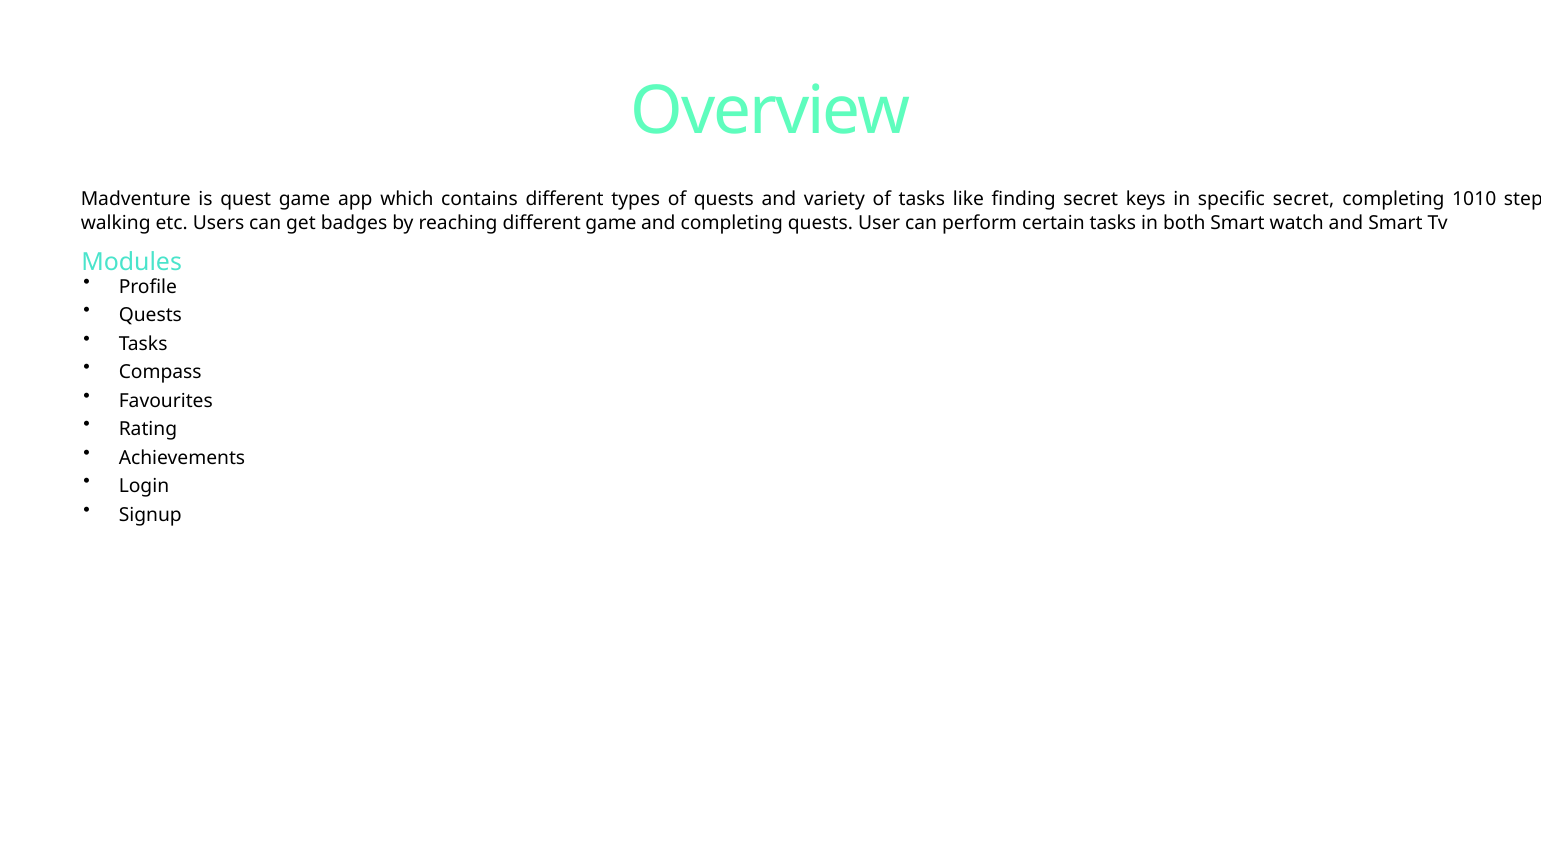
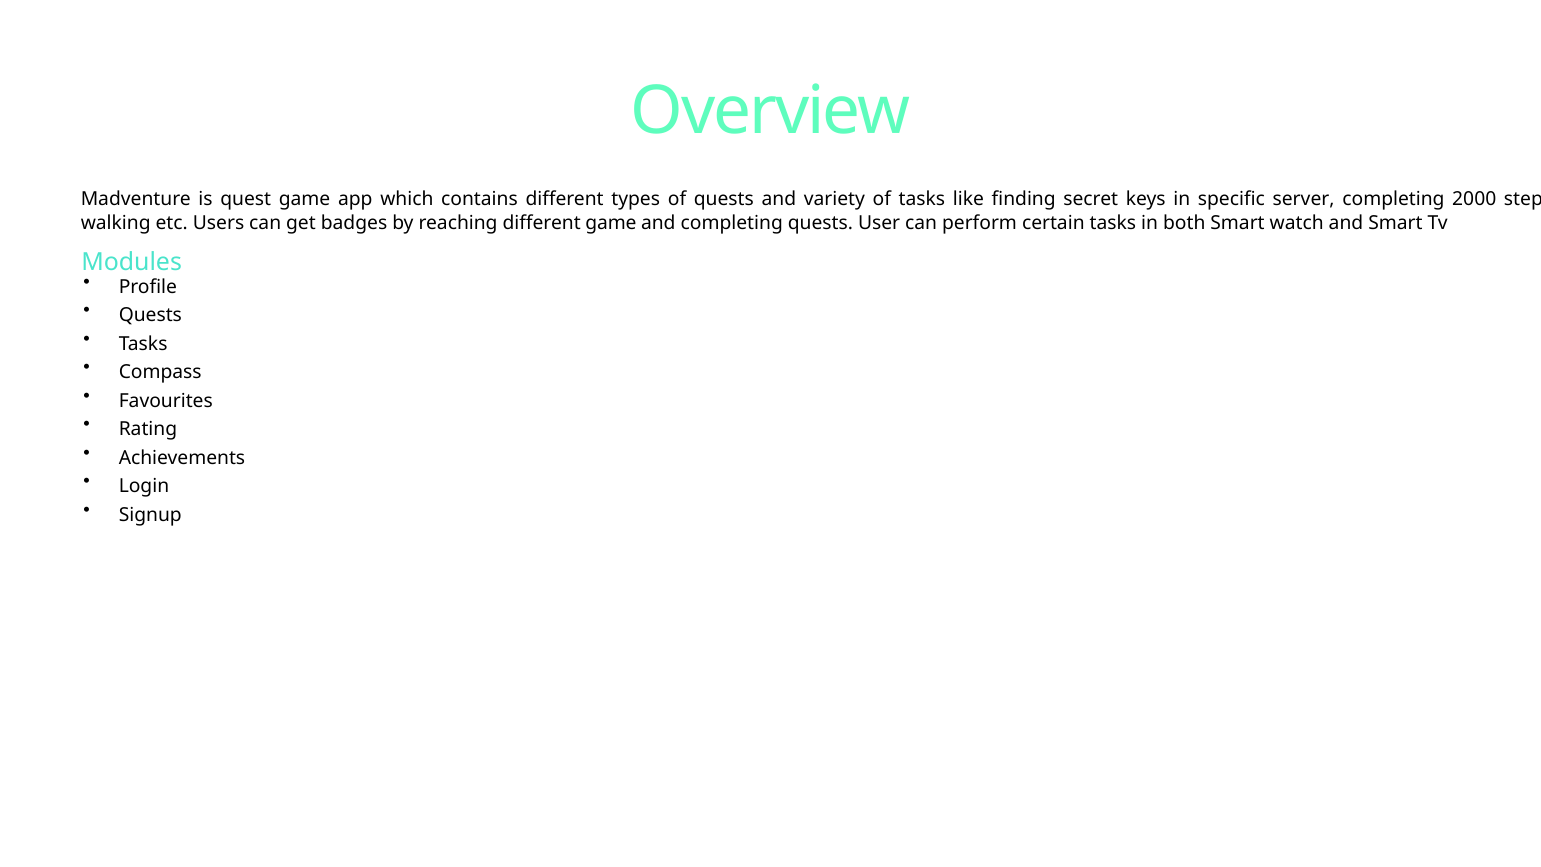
specific secret: secret -> server (1304, 200)
1010: 1010 -> 2000 (1474, 200)
